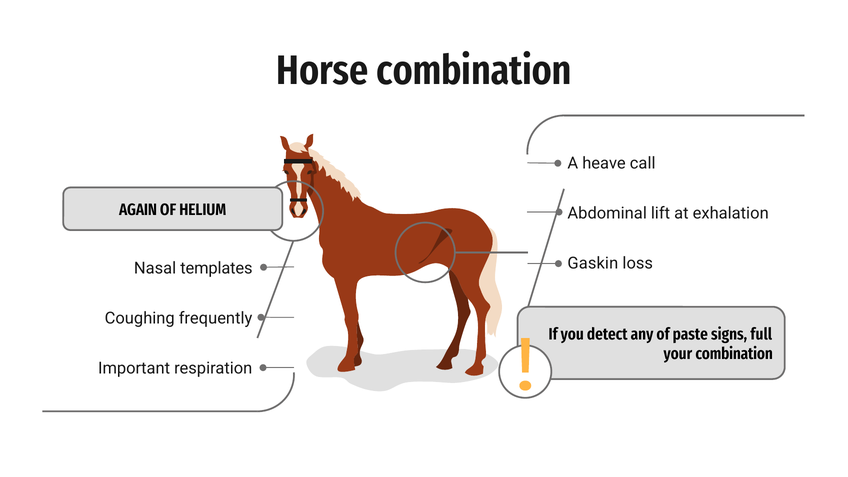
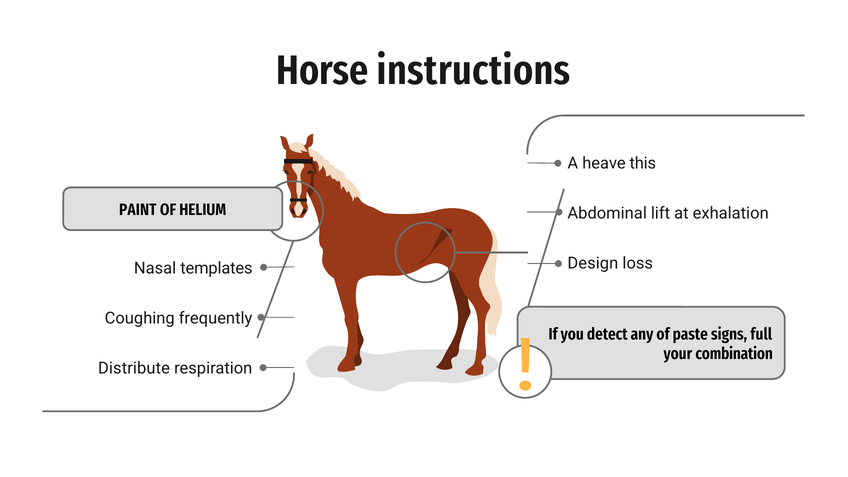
Horse combination: combination -> instructions (474, 71)
call: call -> this (643, 163)
AGAIN: AGAIN -> PAINT (138, 210)
Gaskin: Gaskin -> Design (593, 263)
Important: Important -> Distribute (134, 369)
